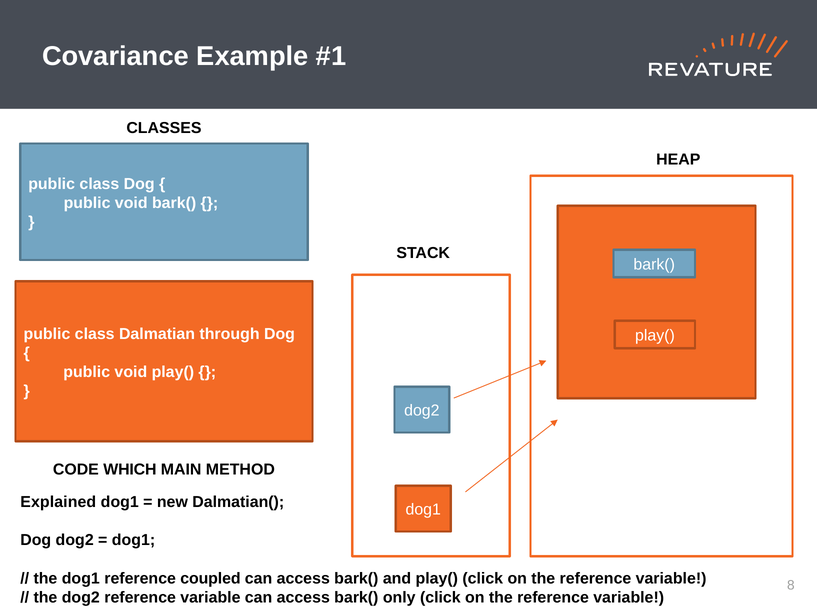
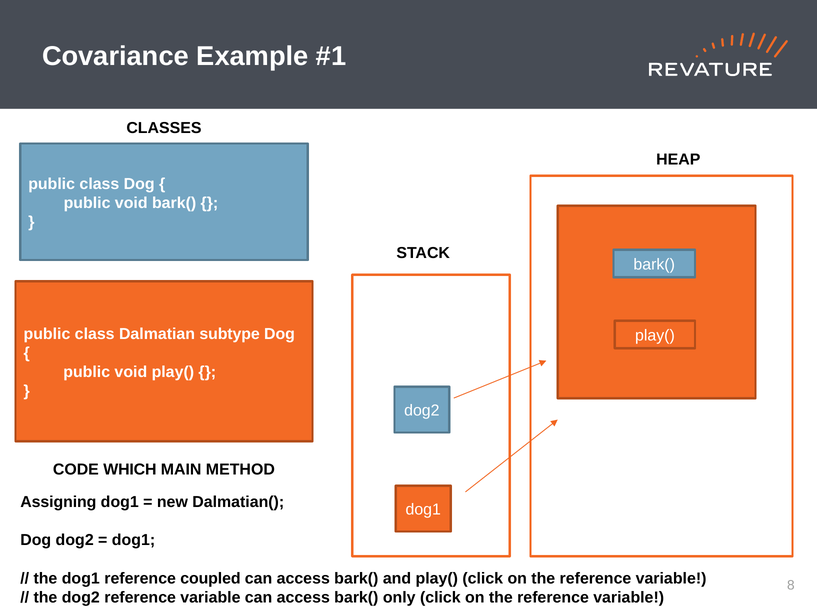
through: through -> subtype (230, 334)
Explained: Explained -> Assigning (58, 503)
